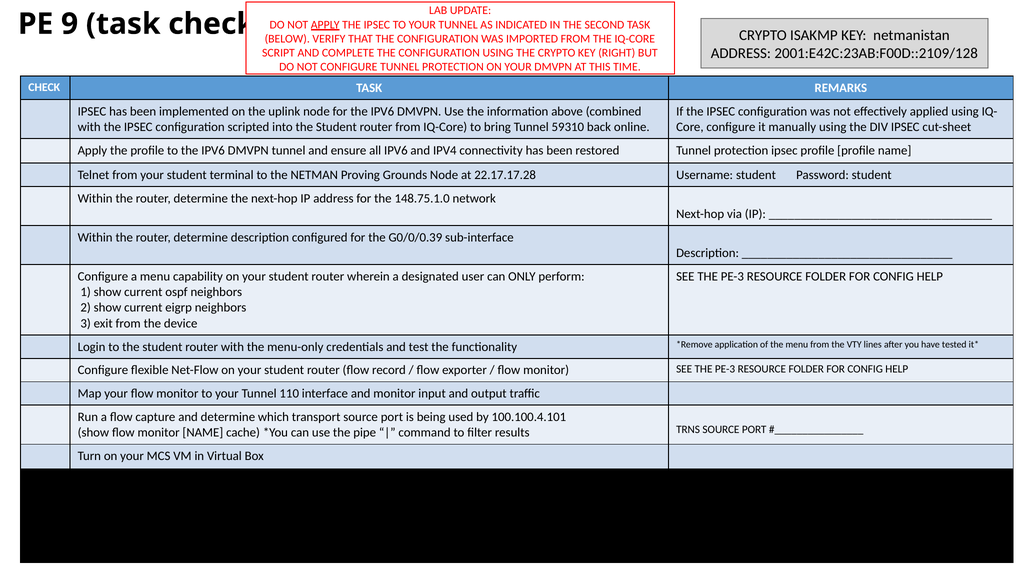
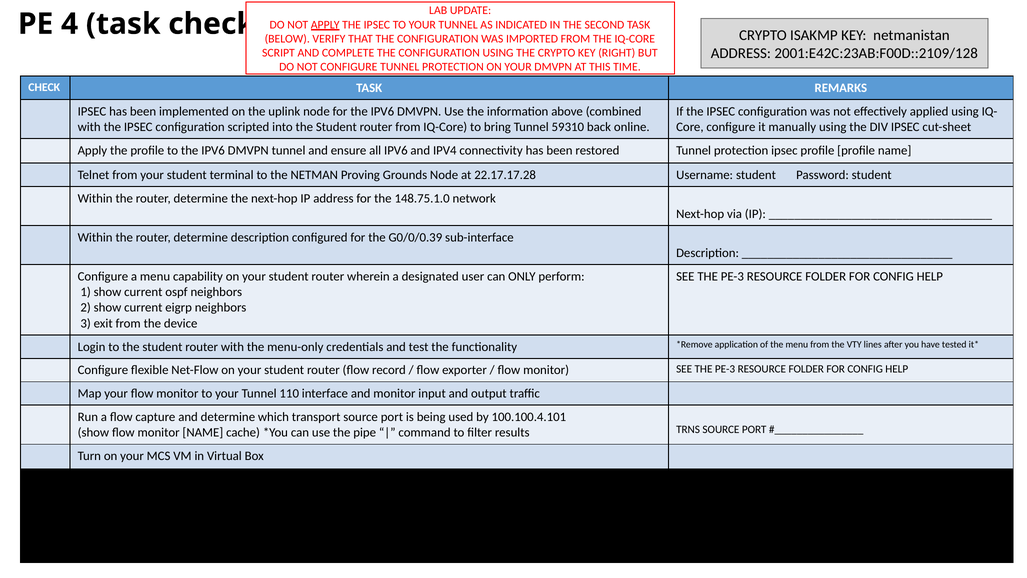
9: 9 -> 4 (70, 24)
